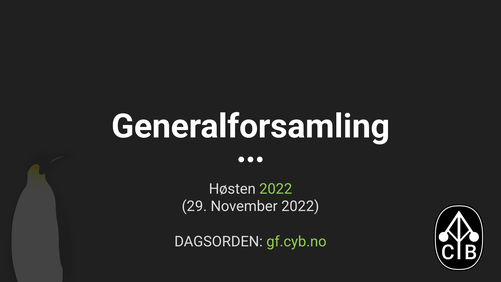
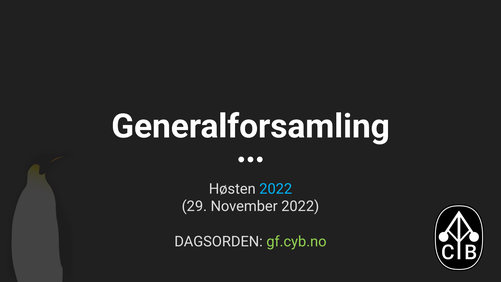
2022 colour: light green -> light blue (276, 189)
